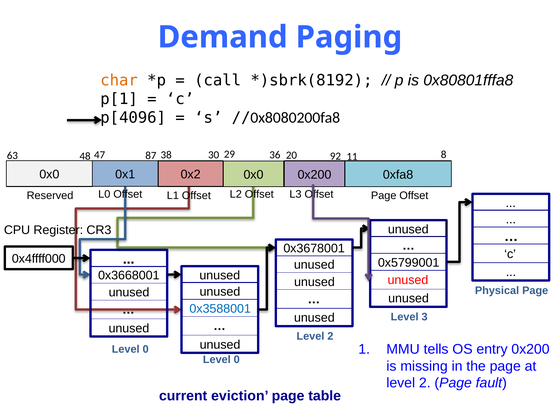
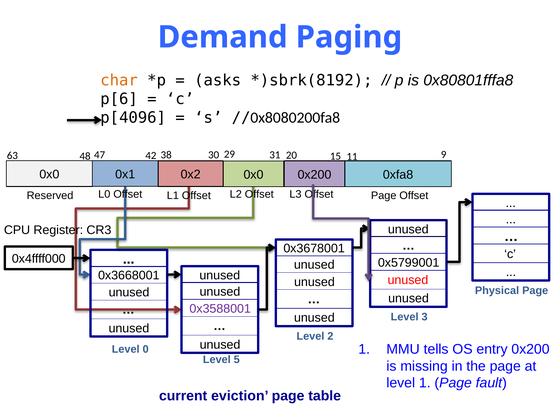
call: call -> asks (218, 80)
p[1: p[1 -> p[6 (119, 99)
8: 8 -> 9 (444, 154)
87: 87 -> 42 (151, 156)
36: 36 -> 31 (275, 155)
92: 92 -> 15 (335, 156)
0x3588001 colour: blue -> purple (220, 309)
0: 0 -> 5 (237, 360)
2: 2 -> 1 (425, 383)
